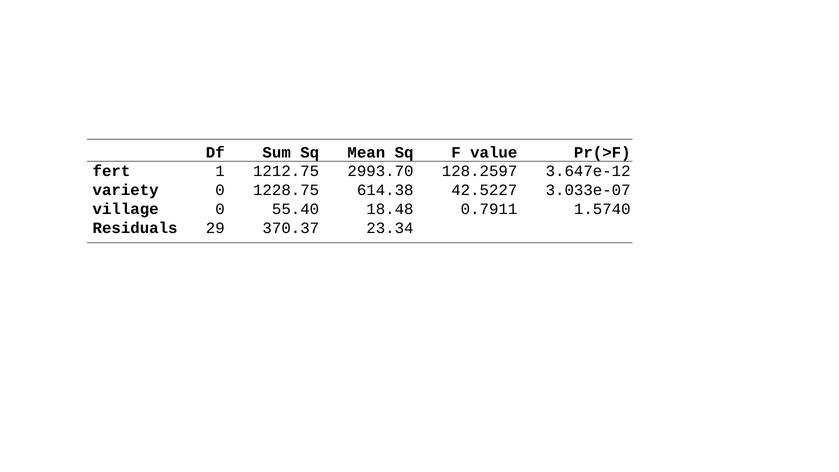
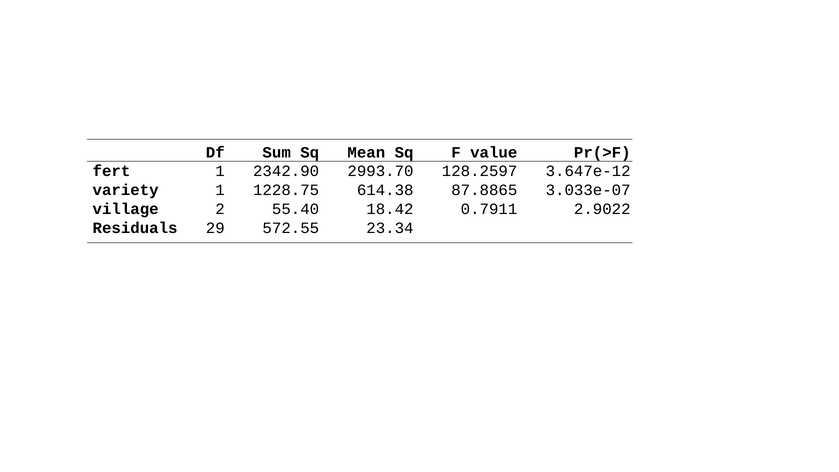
1212.75: 1212.75 -> 2342.90 (286, 171)
variety 0: 0 -> 1 (220, 190)
42.5227: 42.5227 -> 87.8865 (484, 190)
village 0: 0 -> 2 (220, 209)
18.48: 18.48 -> 18.42 (390, 209)
1.5740: 1.5740 -> 2.9022 (602, 209)
370.37: 370.37 -> 572.55 (291, 228)
